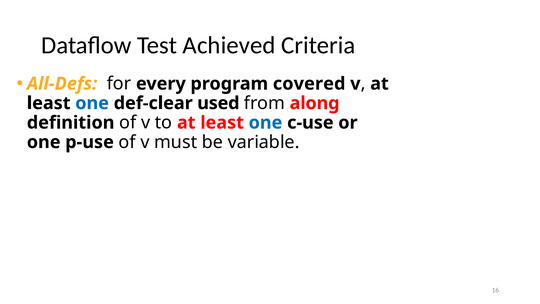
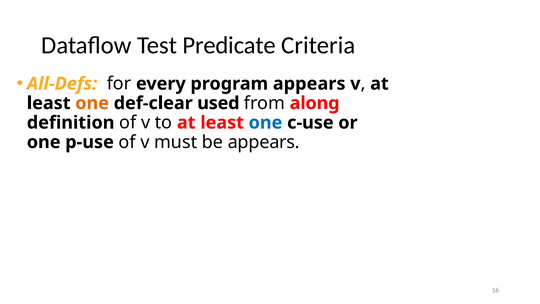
Achieved: Achieved -> Predicate (229, 45)
program covered: covered -> appears (309, 84)
one colour: blue -> orange (92, 103)
be variable: variable -> appears (264, 142)
